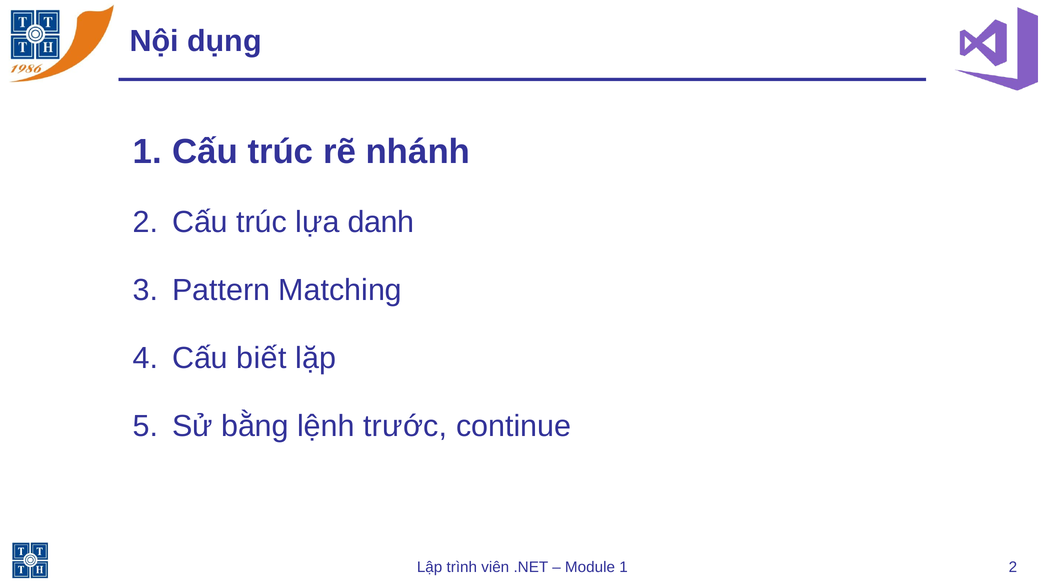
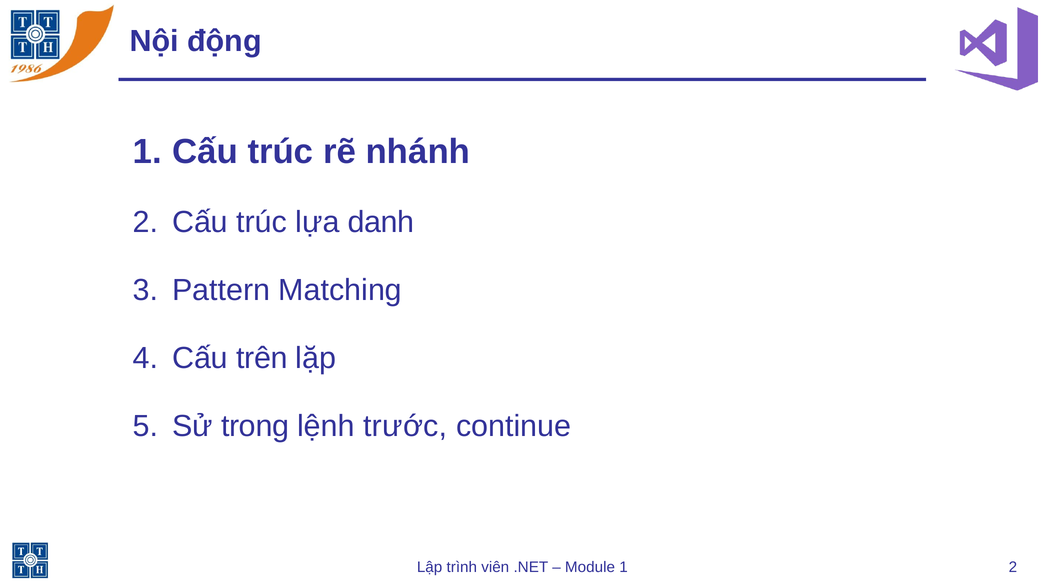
dụng: dụng -> động (224, 41)
biết: biết -> trên (262, 358)
bằng: bằng -> trong (255, 426)
